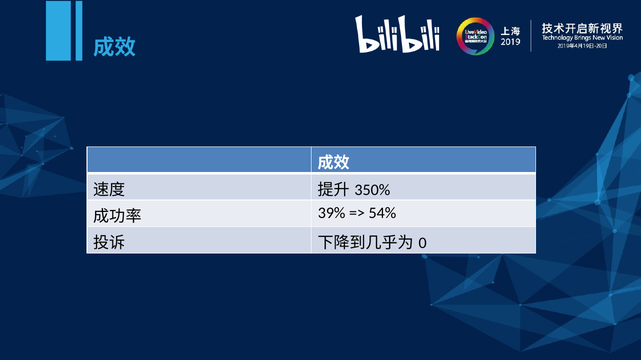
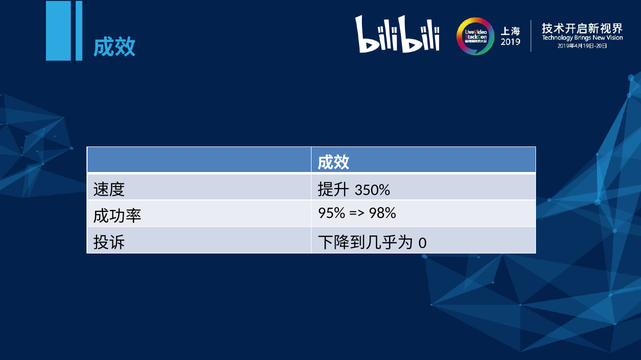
39%: 39% -> 95% (332, 214)
54%: 54% -> 98% (382, 214)
